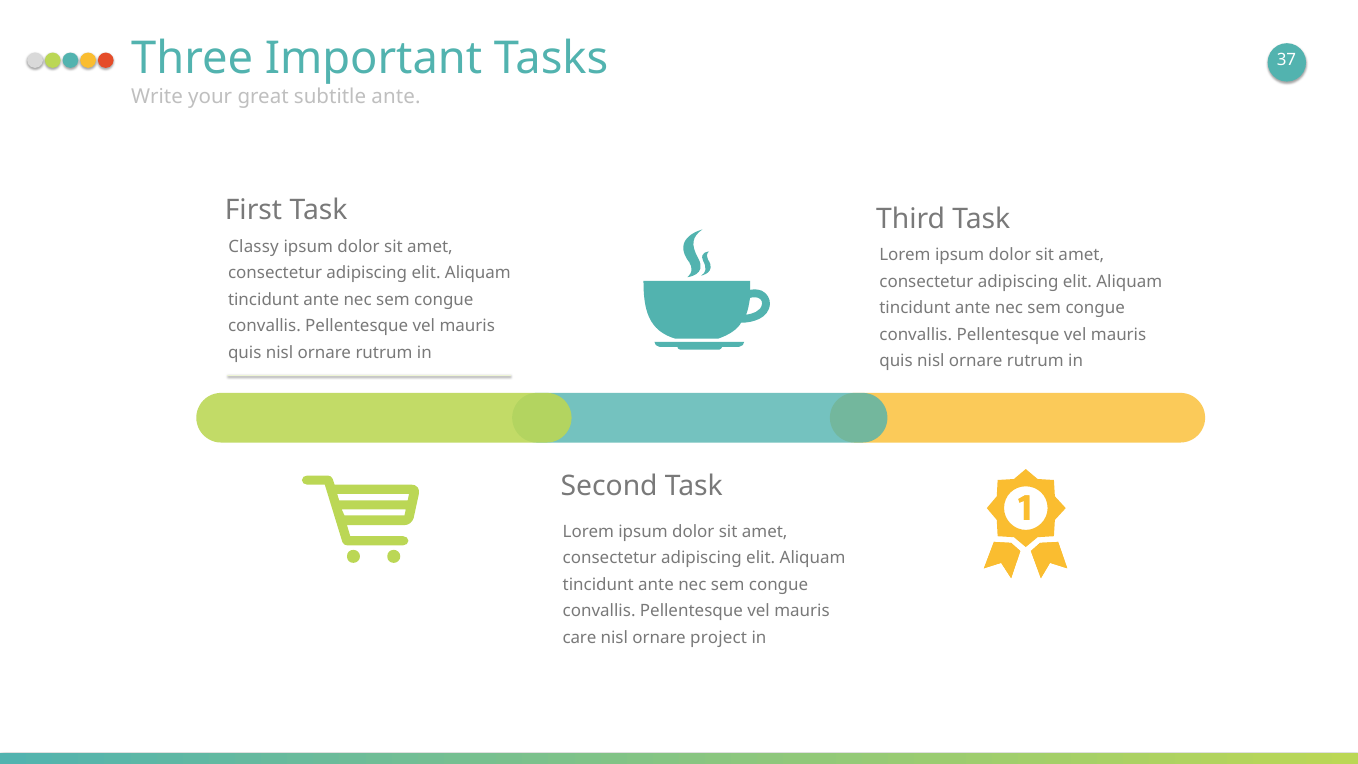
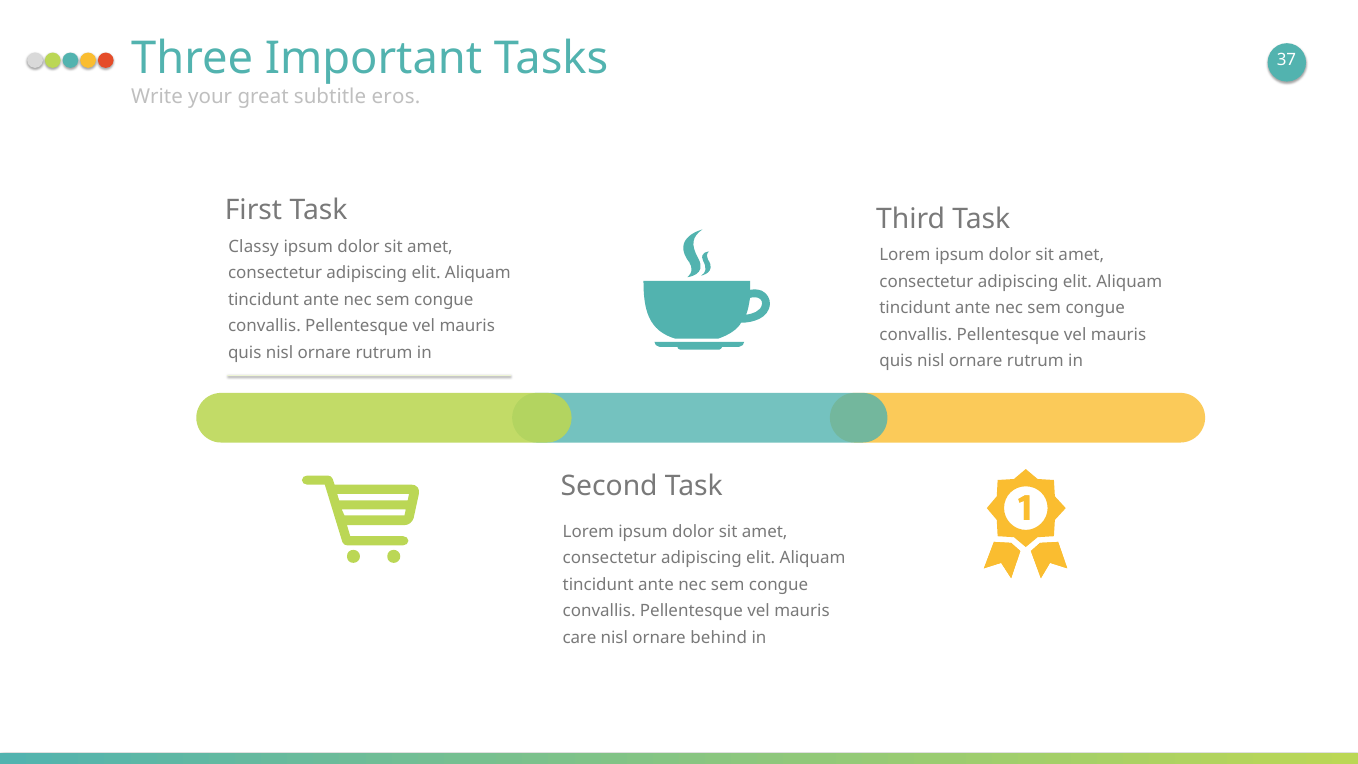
subtitle ante: ante -> eros (396, 97)
project: project -> behind (719, 637)
